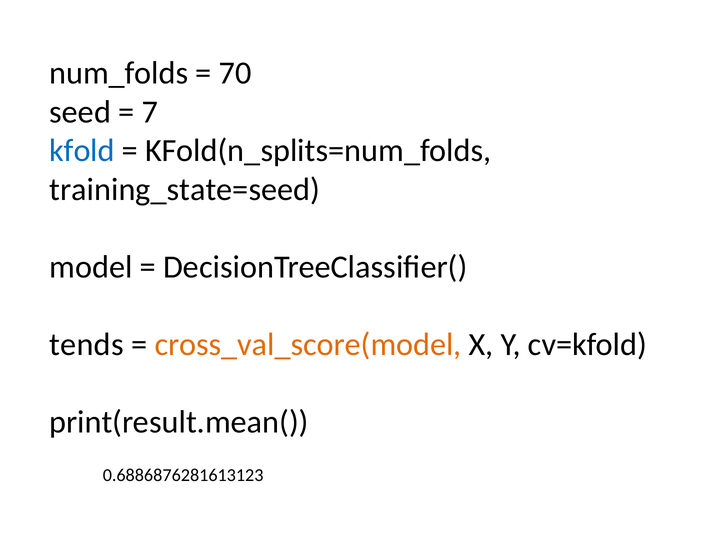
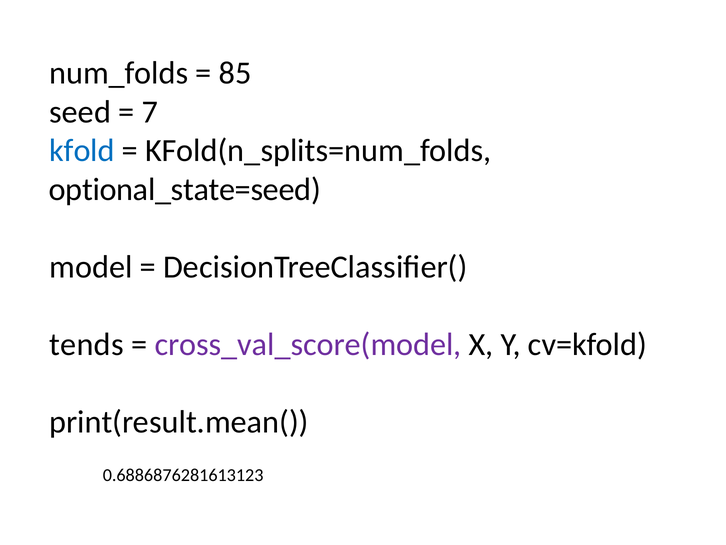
70: 70 -> 85 (235, 73)
training_state=seed: training_state=seed -> optional_state=seed (185, 189)
cross_val_score(model colour: orange -> purple (308, 344)
